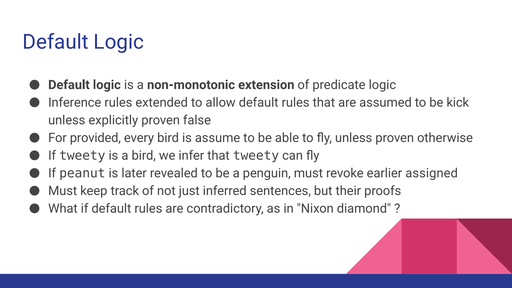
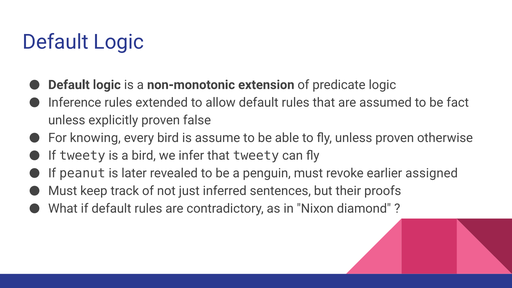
kick: kick -> fact (458, 103)
provided: provided -> knowing (95, 138)
